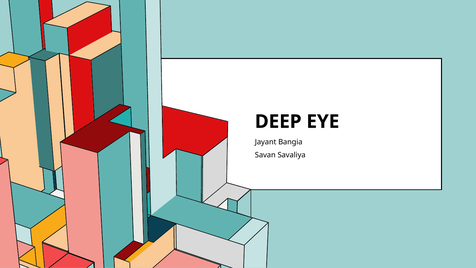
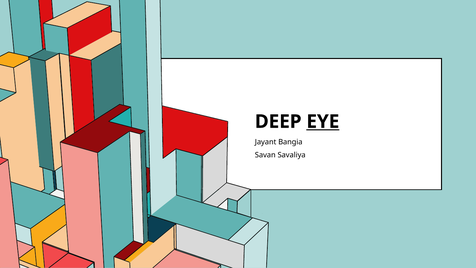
EYE underline: none -> present (323, 122)
